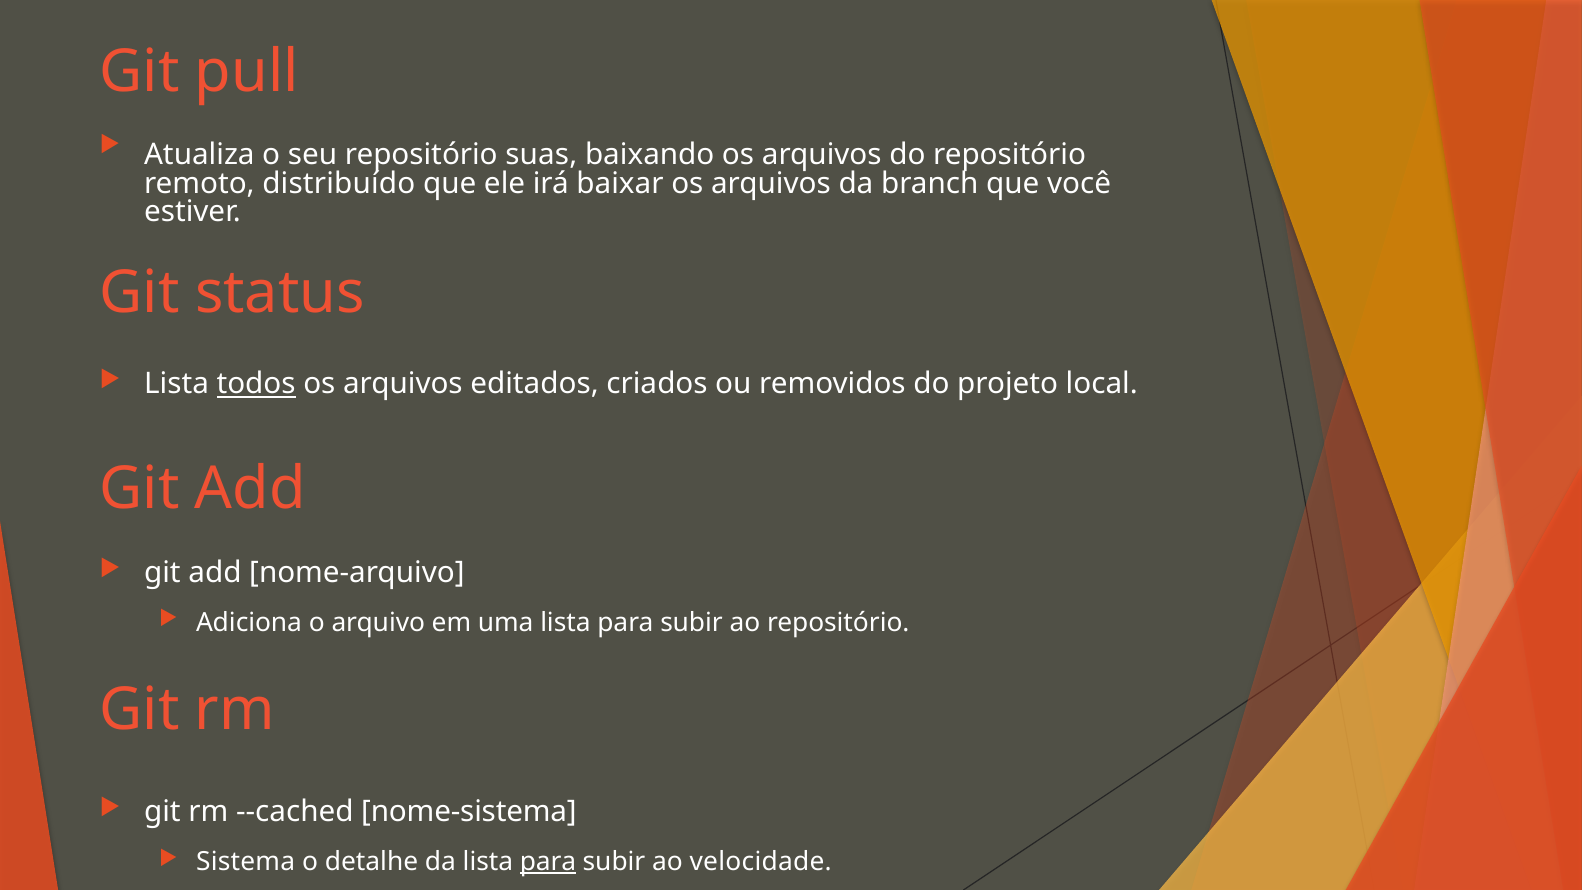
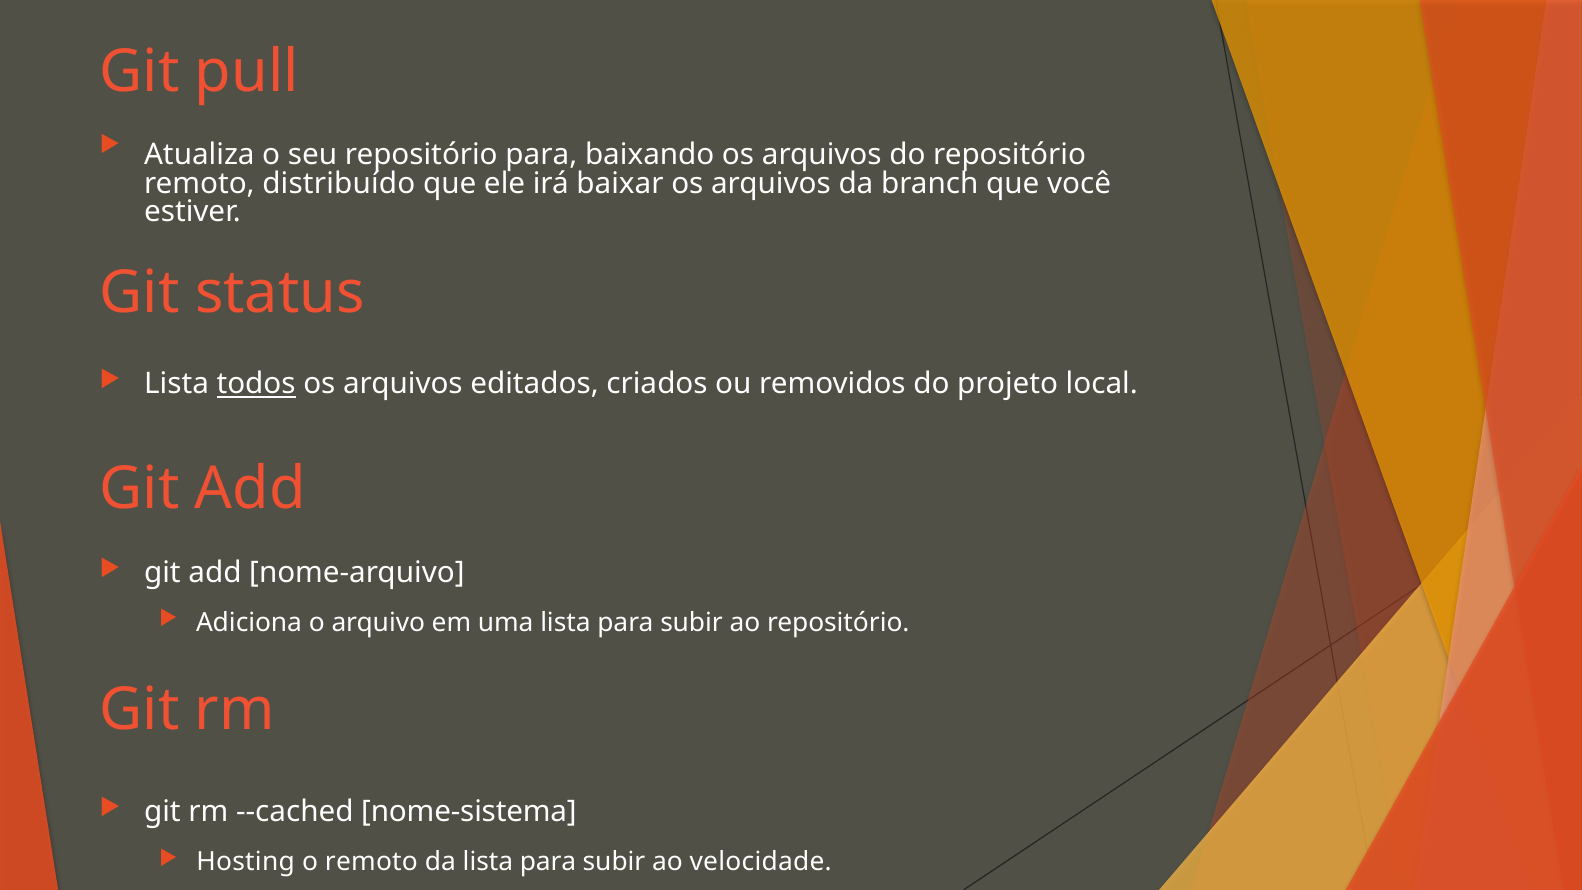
repositório suas: suas -> para (541, 155)
Sistema: Sistema -> Hosting (246, 862)
o detalhe: detalhe -> remoto (371, 862)
para underline: present -> none (548, 862)
